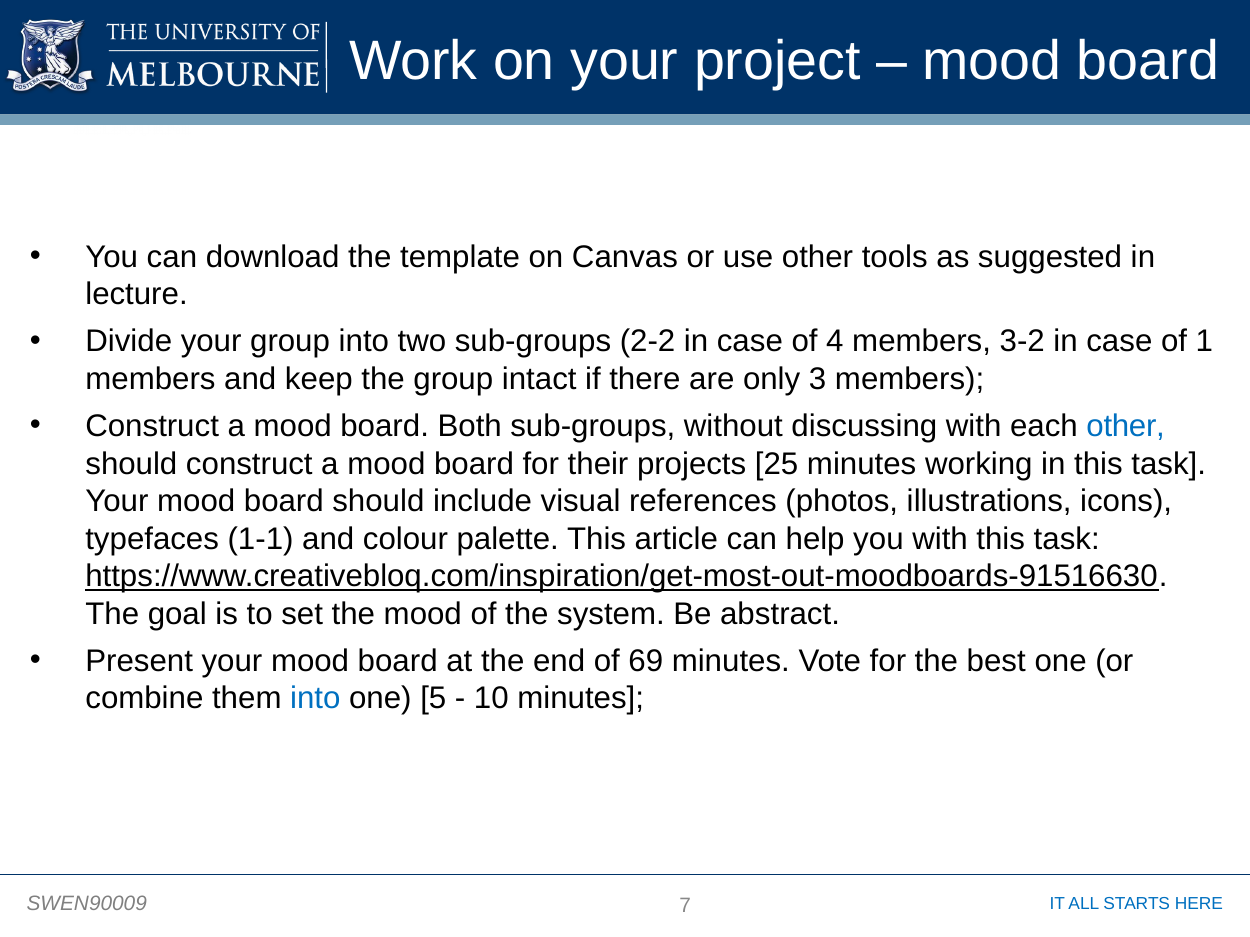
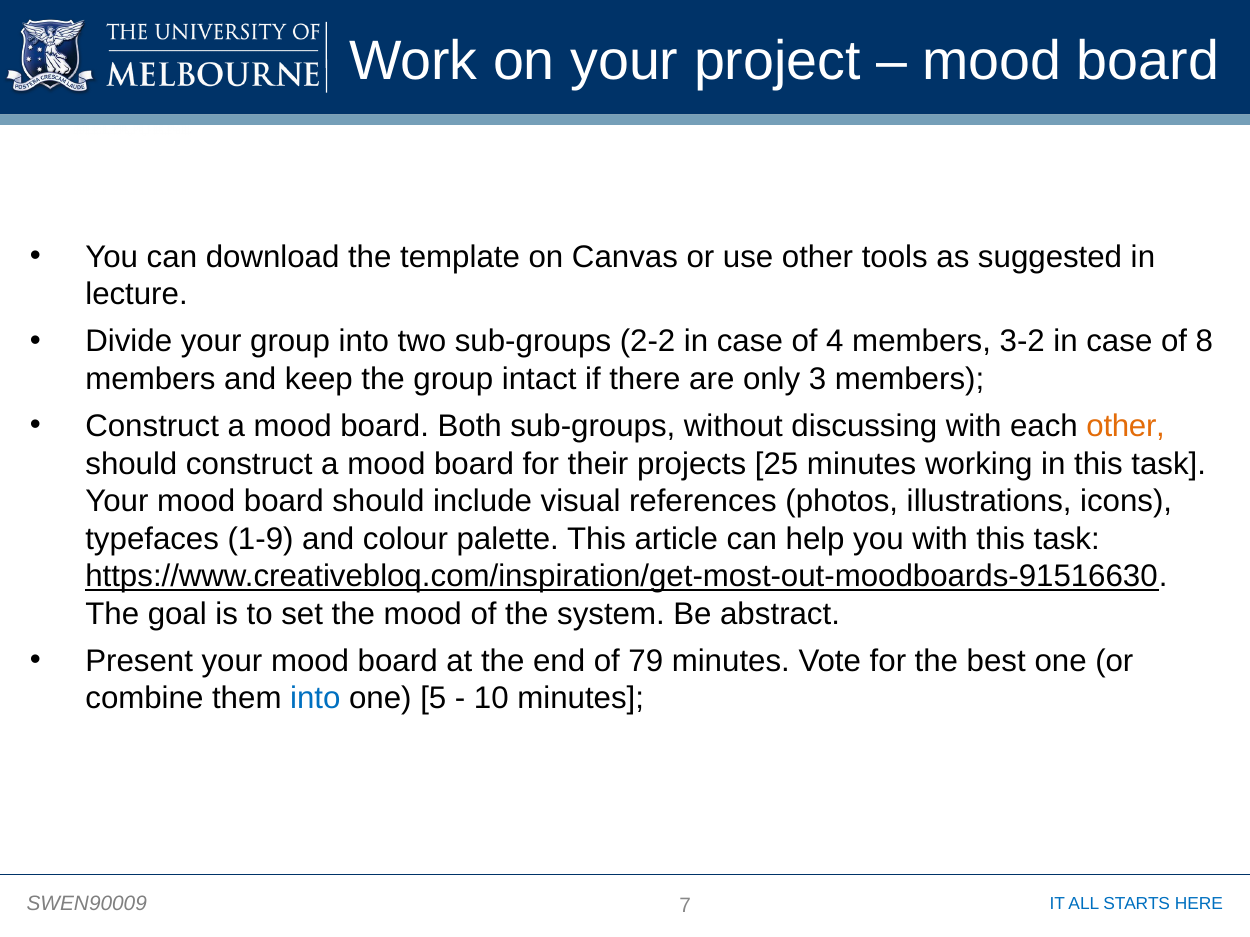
1: 1 -> 8 (1204, 342)
other colour: blue -> orange (1126, 427)
1-1: 1-1 -> 1-9 (261, 539)
69: 69 -> 79 (646, 661)
